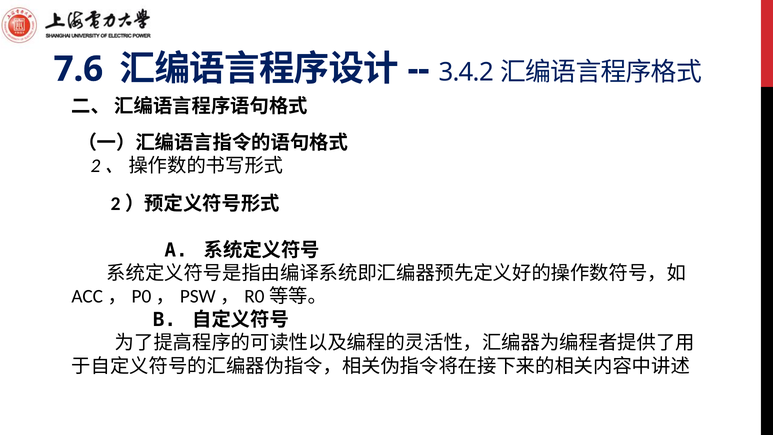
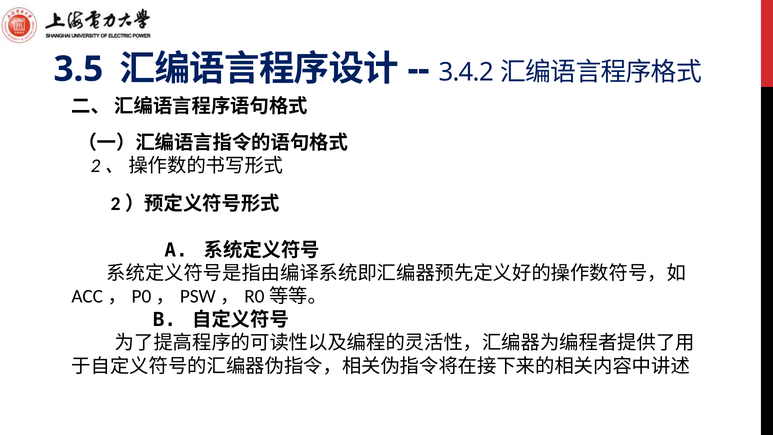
7.6: 7.6 -> 3.5 (78, 69)
